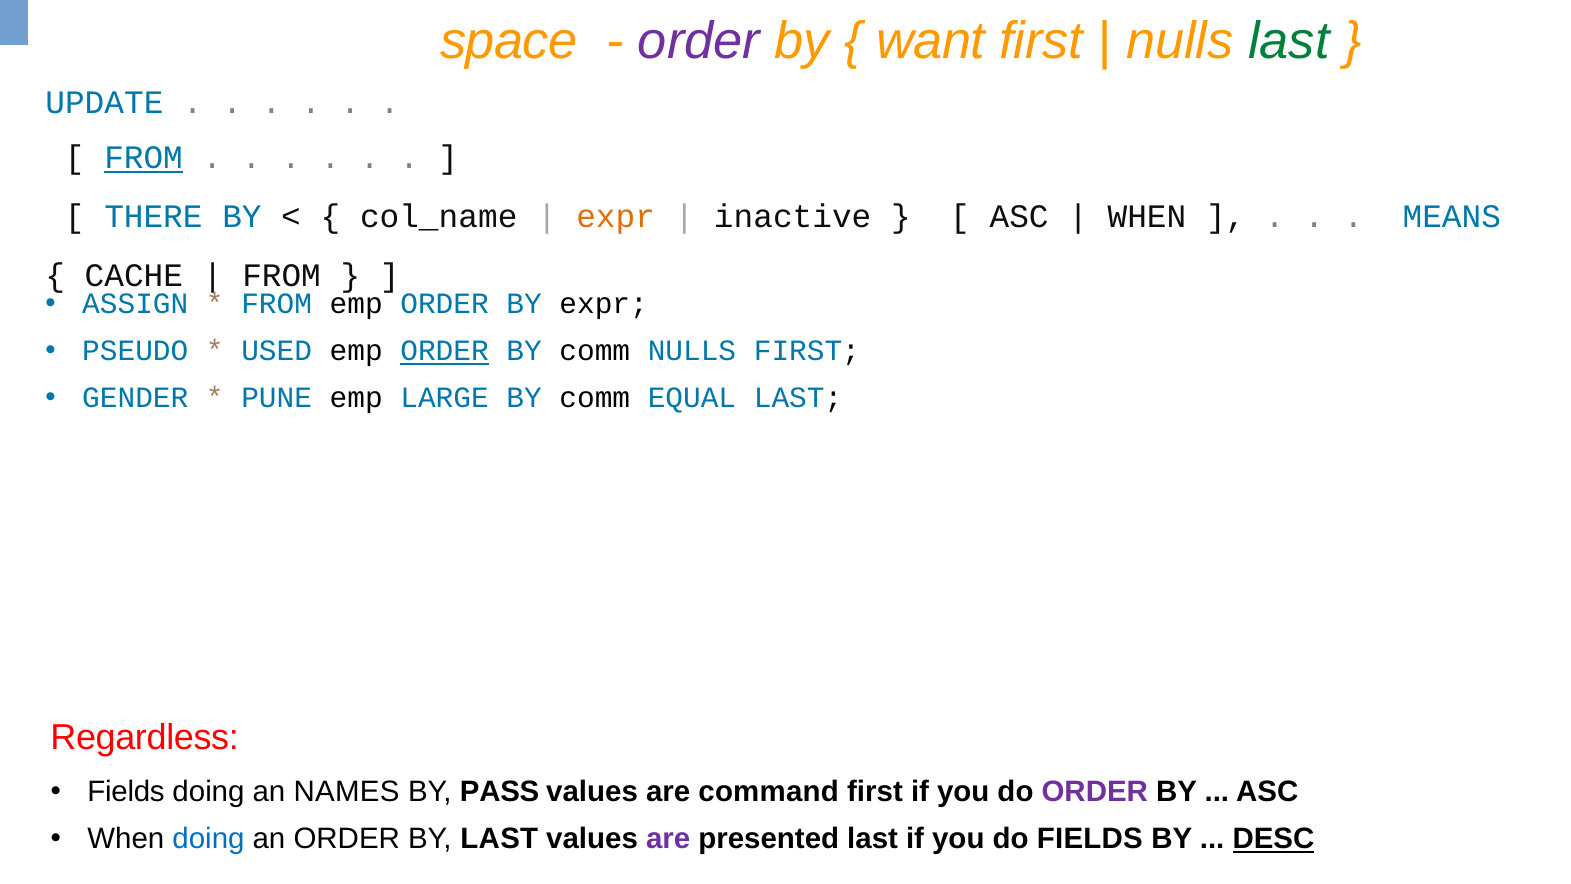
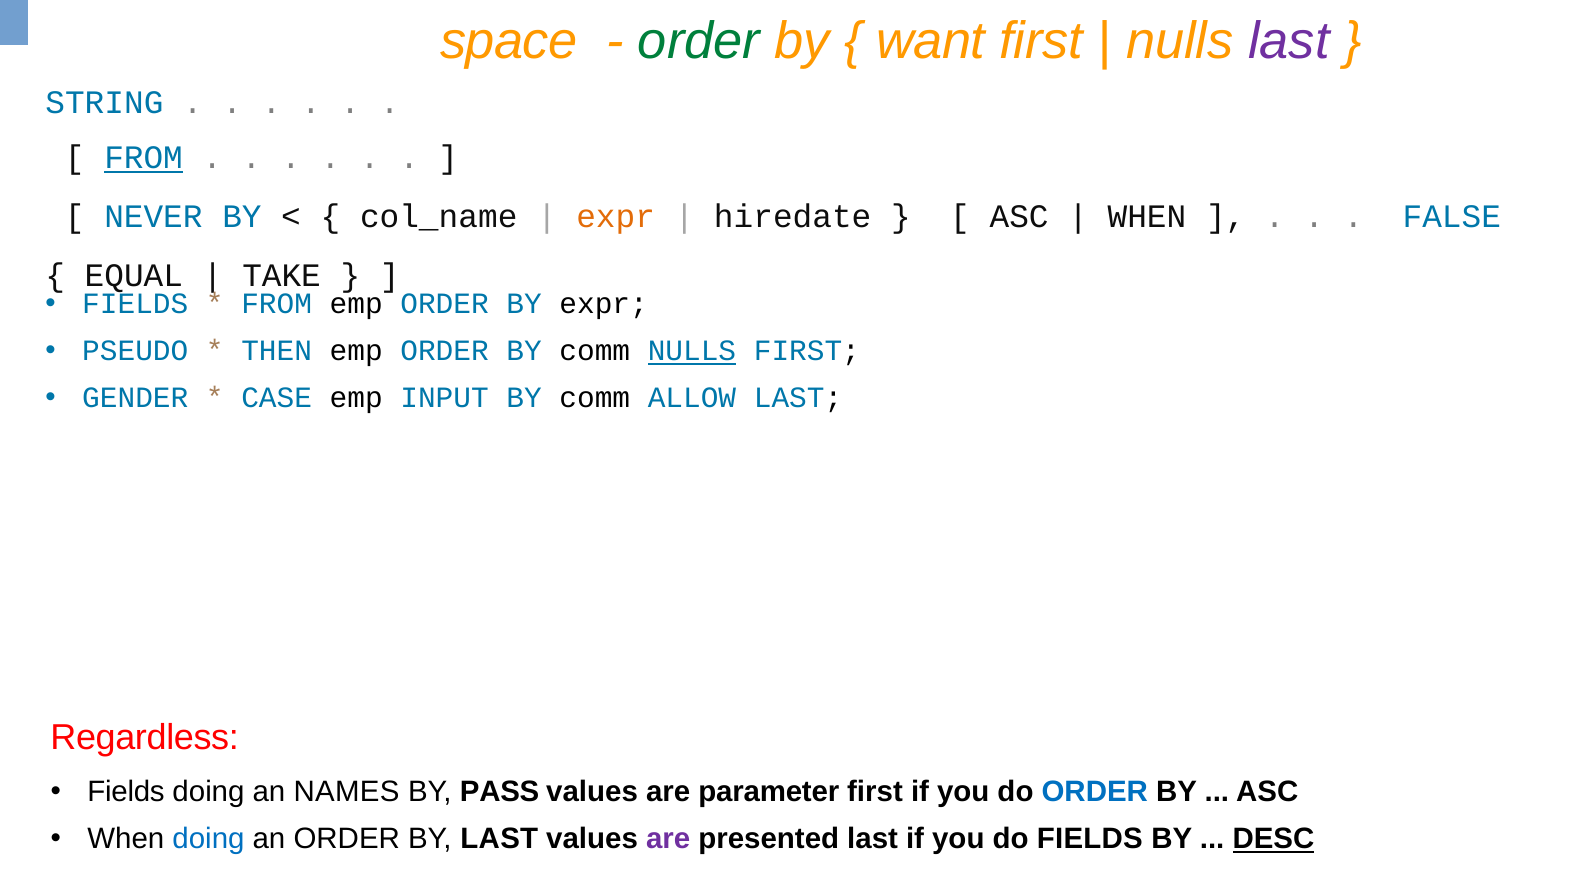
order colour: purple -> green (699, 41)
last colour: green -> purple (1289, 41)
UPDATE: UPDATE -> STRING (104, 103)
THERE: THERE -> NEVER (153, 217)
inactive: inactive -> hiredate (793, 217)
MEANS: MEANS -> FALSE (1452, 217)
CACHE: CACHE -> EQUAL (134, 276)
FROM: FROM -> TAKE (282, 276)
ASSIGN: ASSIGN -> FIELDS (135, 304)
USED: USED -> THEN (277, 351)
ORDER underline: present -> none (445, 351)
NULLS underline: none -> present (692, 351)
PUNE: PUNE -> CASE (277, 398)
LARGE: LARGE -> INPUT (445, 398)
EQUAL: EQUAL -> ALLOW (692, 398)
command: command -> parameter (769, 792)
ORDER colour: purple -> blue (1095, 792)
